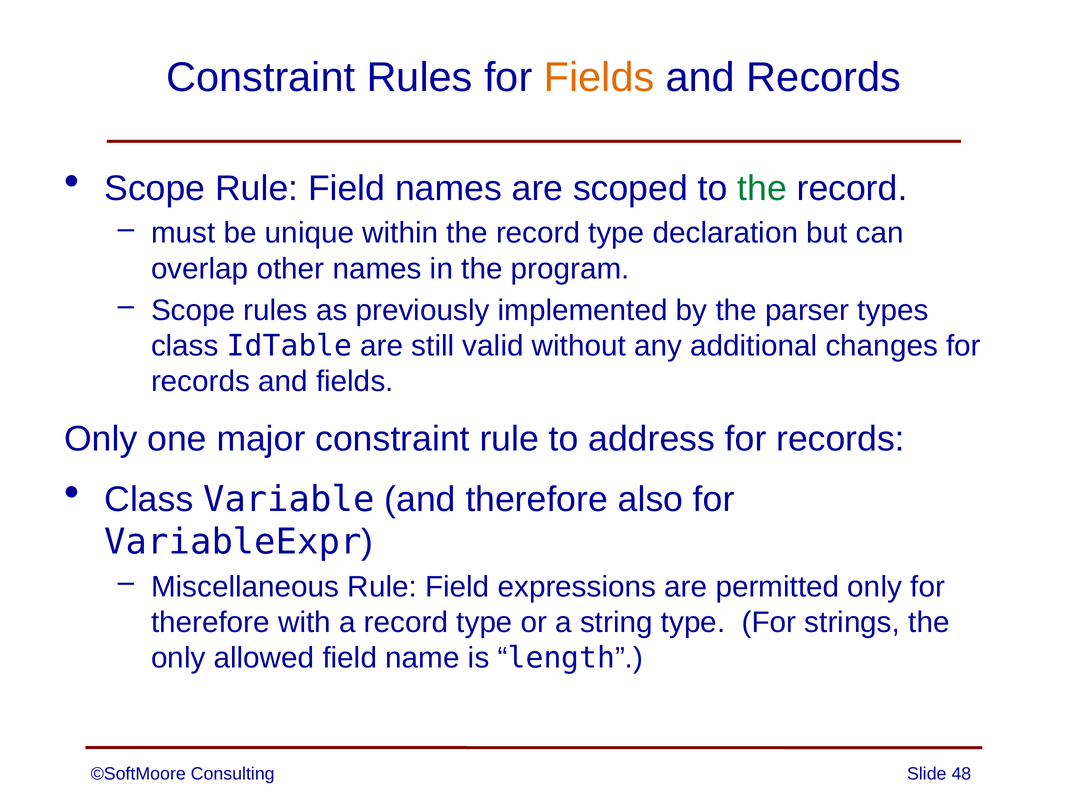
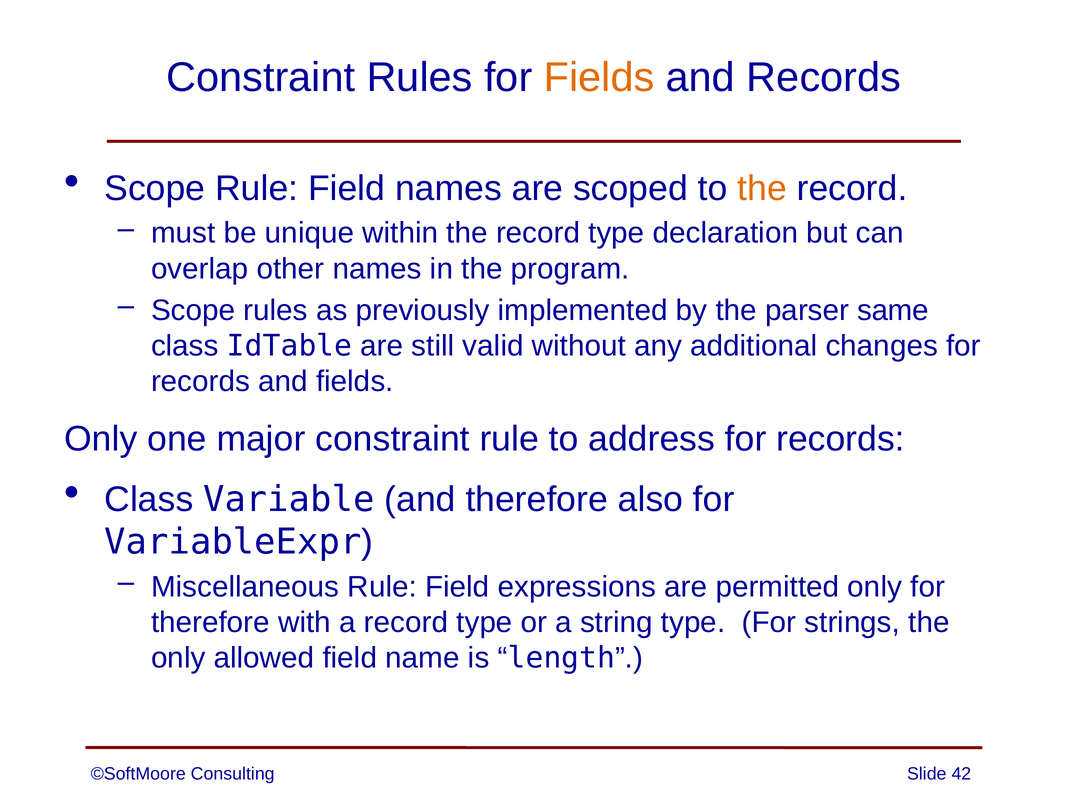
the colour: green -> orange (762, 189)
types: types -> same (893, 310)
48: 48 -> 42 (961, 774)
